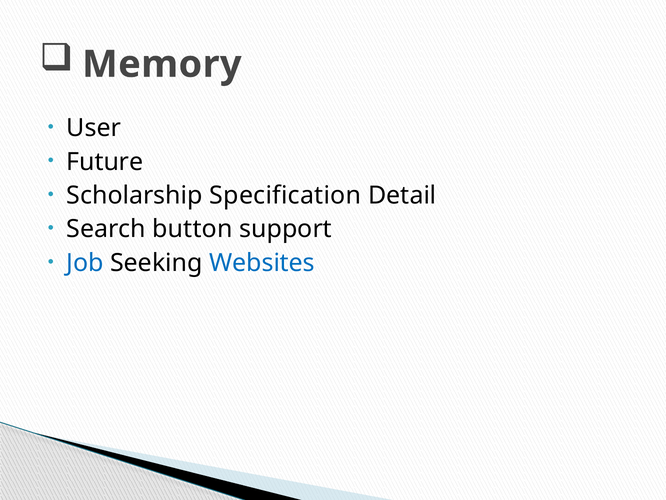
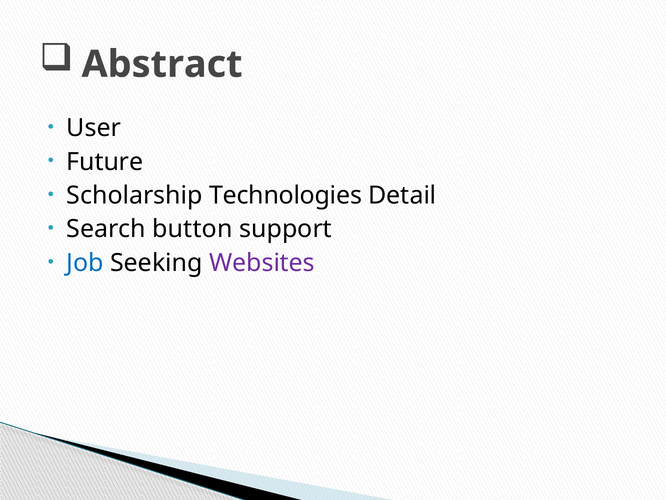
Memory: Memory -> Abstract (162, 64)
Specification: Specification -> Technologies (286, 195)
Websites colour: blue -> purple (262, 263)
